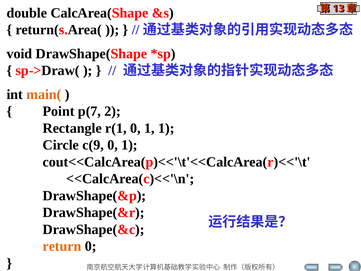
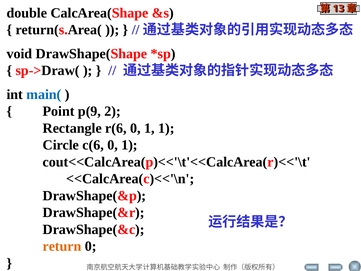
main( colour: orange -> blue (44, 94)
p(7: p(7 -> p(9 (89, 111)
r(1: r(1 -> r(6 (116, 128)
c(9: c(9 -> c(6 (93, 145)
